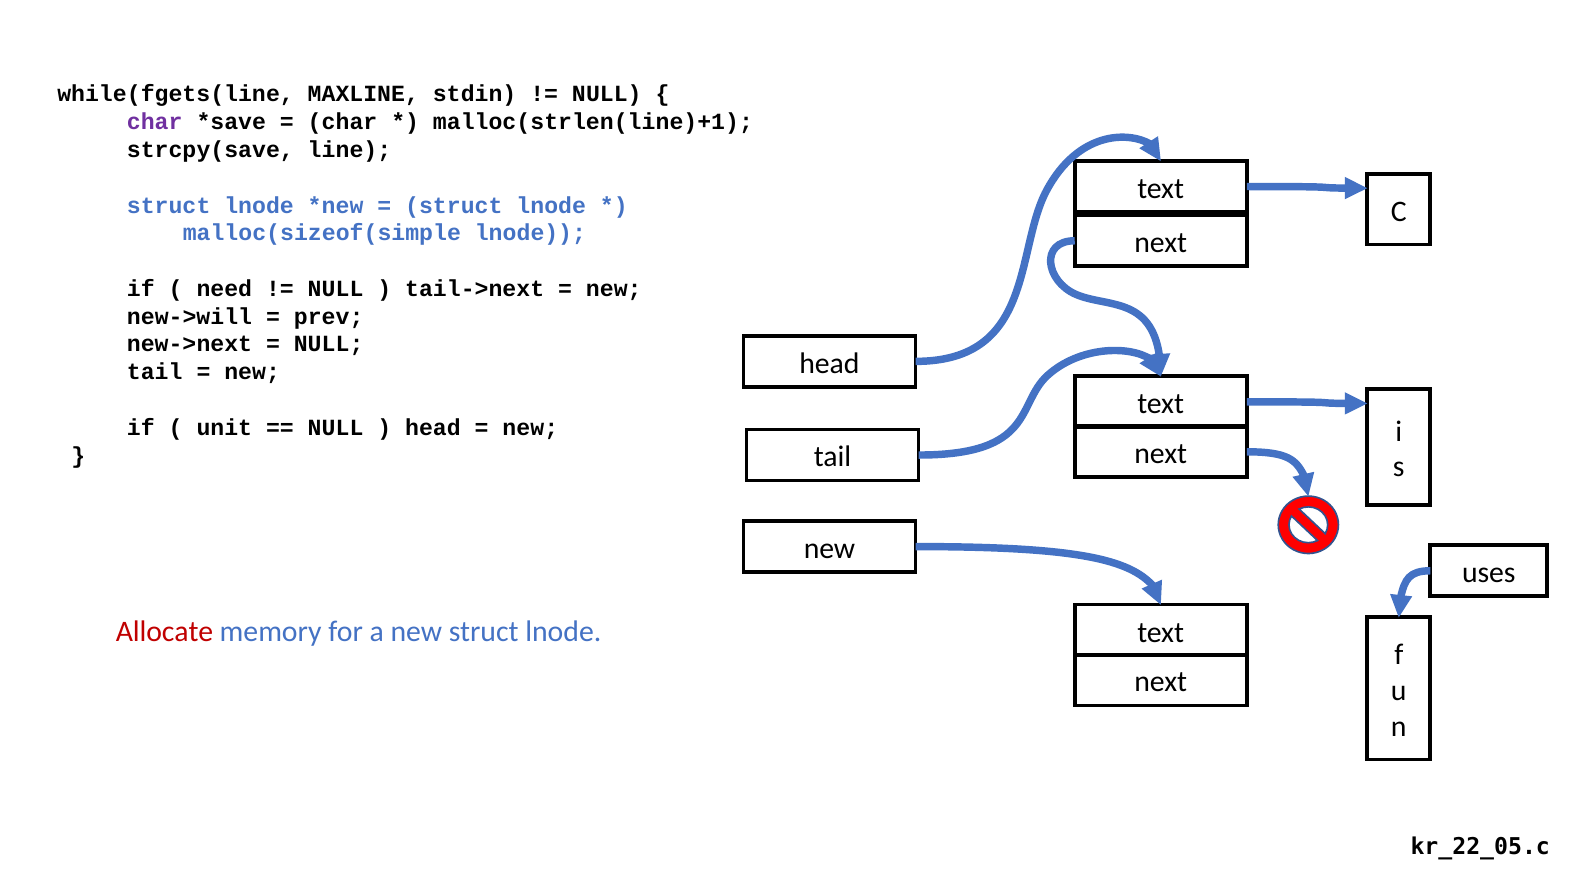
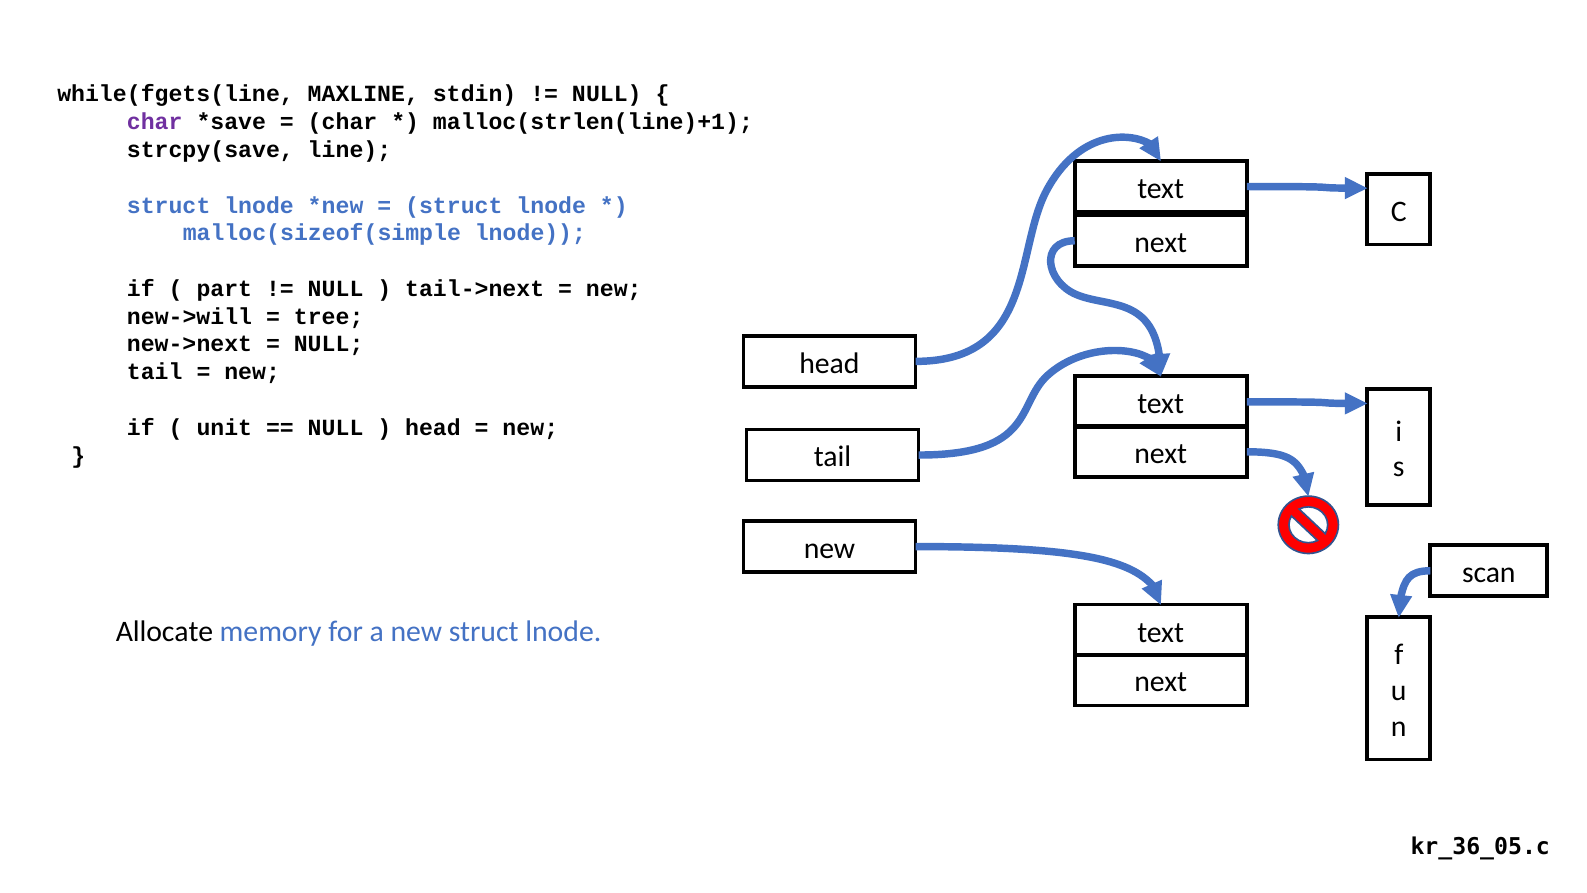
need: need -> part (224, 289)
prev: prev -> tree (329, 316)
uses: uses -> scan (1489, 573)
Allocate colour: red -> black (165, 632)
kr_22_05.c: kr_22_05.c -> kr_36_05.c (1480, 846)
